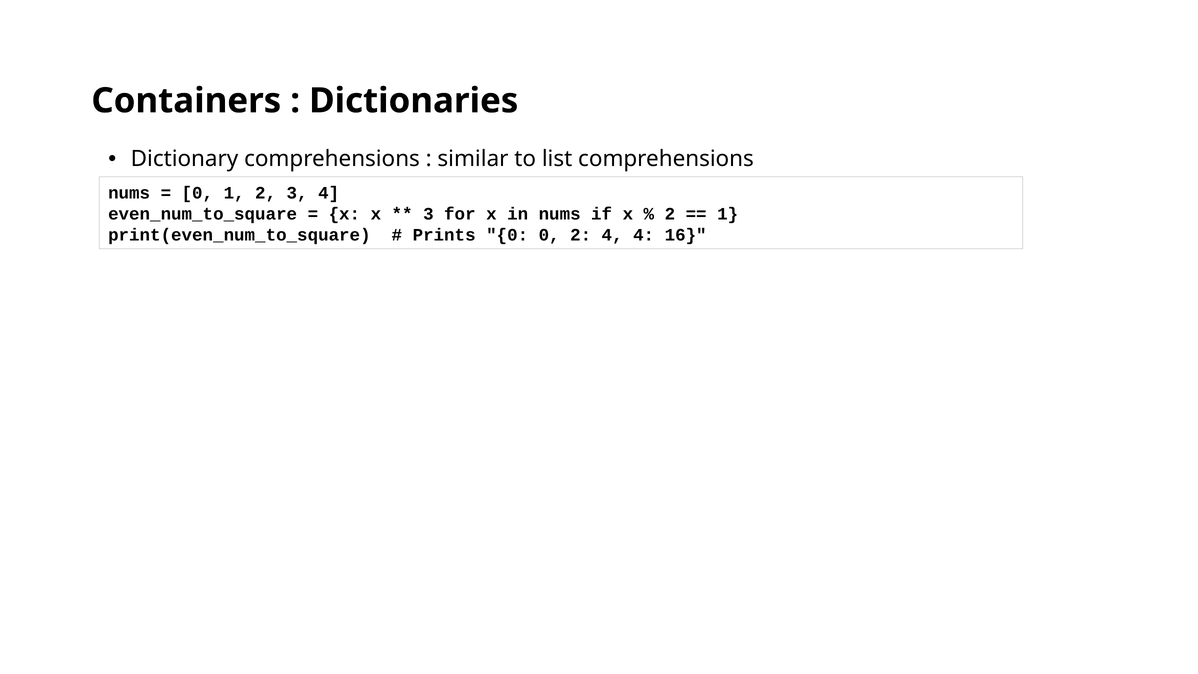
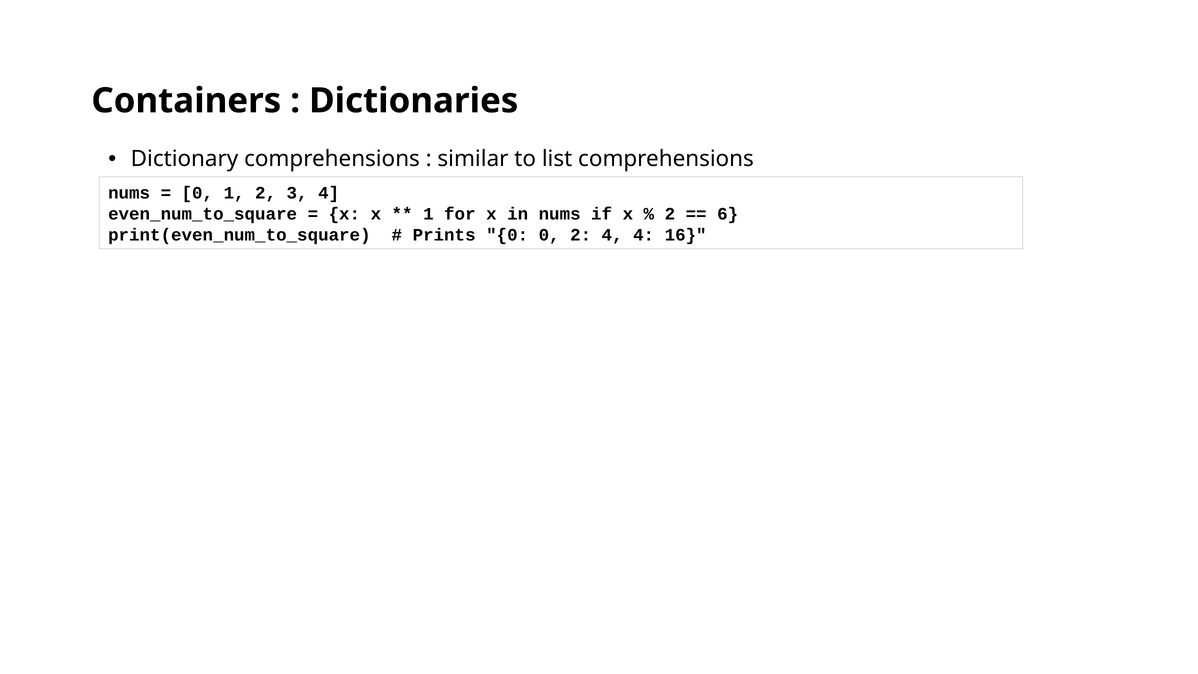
3: 3 -> 1 (428, 214)
1: 1 -> 6 (728, 214)
